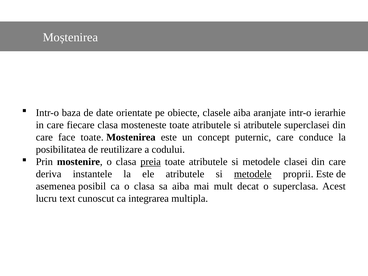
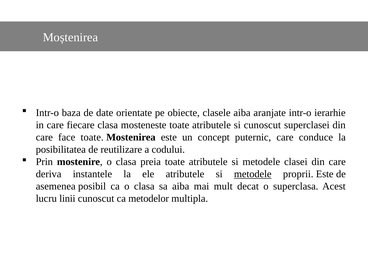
si atributele: atributele -> cunoscut (262, 125)
preia underline: present -> none (151, 162)
text: text -> linii (67, 199)
integrarea: integrarea -> metodelor (149, 199)
